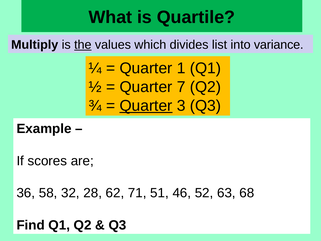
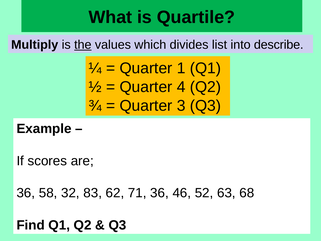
variance: variance -> describe (279, 45)
7: 7 -> 4 (181, 87)
Quarter underline: present -> none (146, 106)
28: 28 -> 83 (93, 193)
71 51: 51 -> 36 (160, 193)
